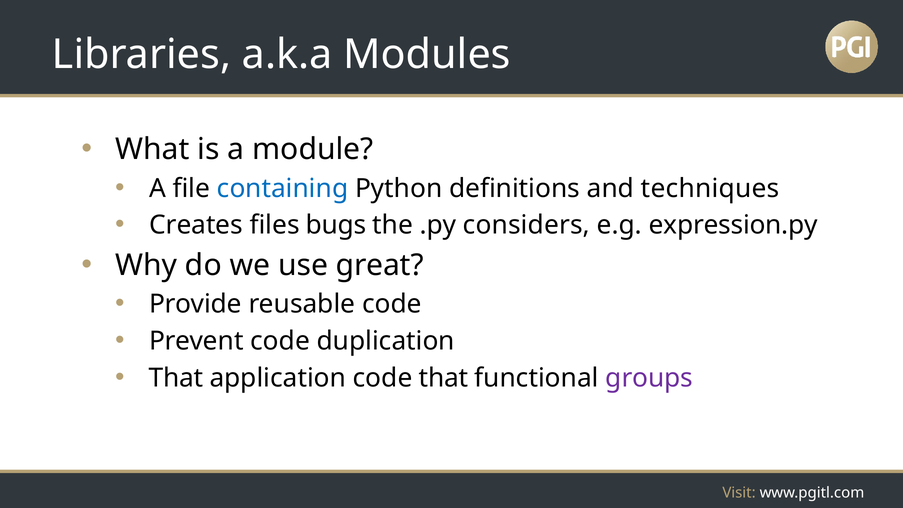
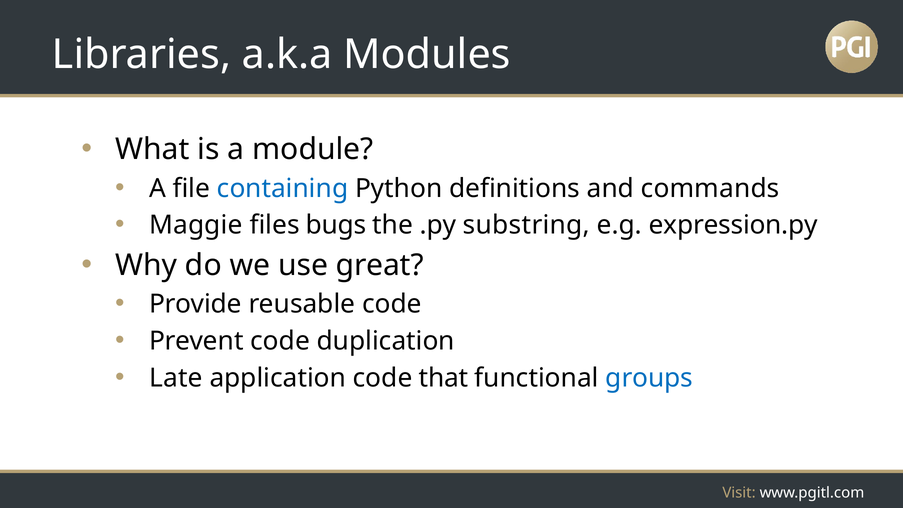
techniques: techniques -> commands (710, 188)
Creates: Creates -> Maggie (196, 225)
considers: considers -> substring (526, 225)
That: That -> Late (176, 378)
groups colour: purple -> blue (649, 378)
